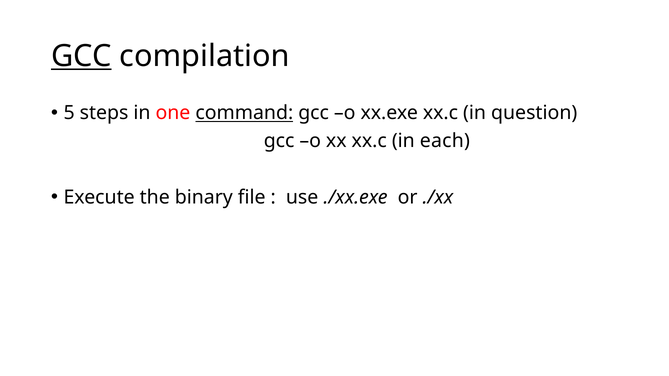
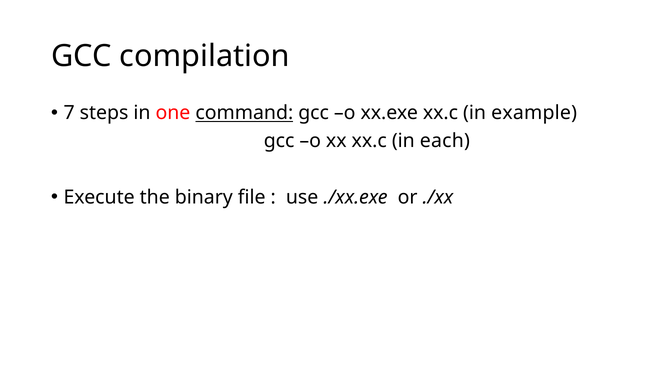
GCC underline: present -> none (81, 56)
5: 5 -> 7 (69, 113)
question: question -> example (534, 113)
